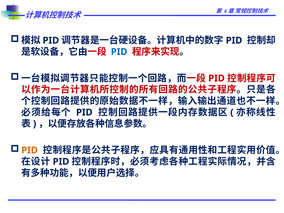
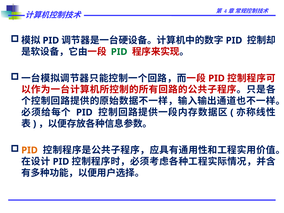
PID colour: blue -> green (119, 52)
